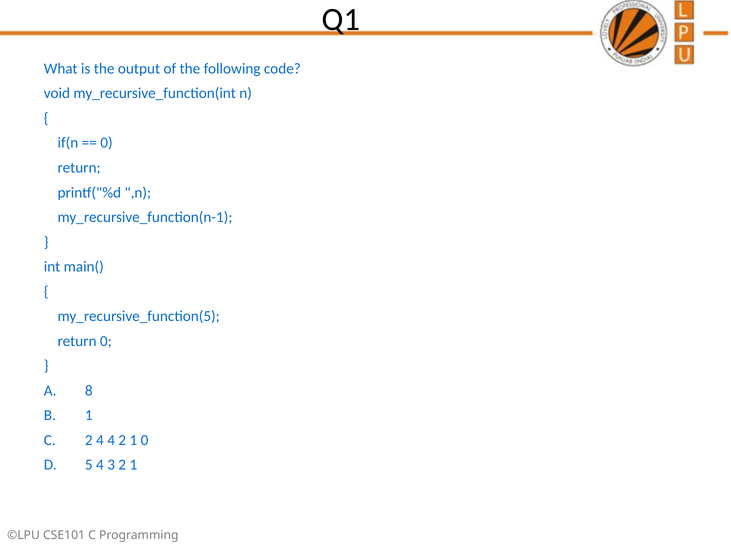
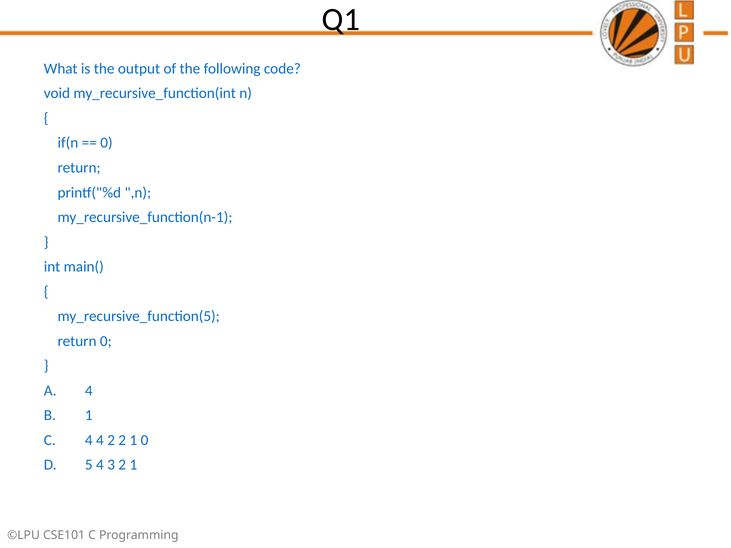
8: 8 -> 4 (89, 391)
2: 2 -> 4 (89, 440)
4 4: 4 -> 2 (111, 440)
